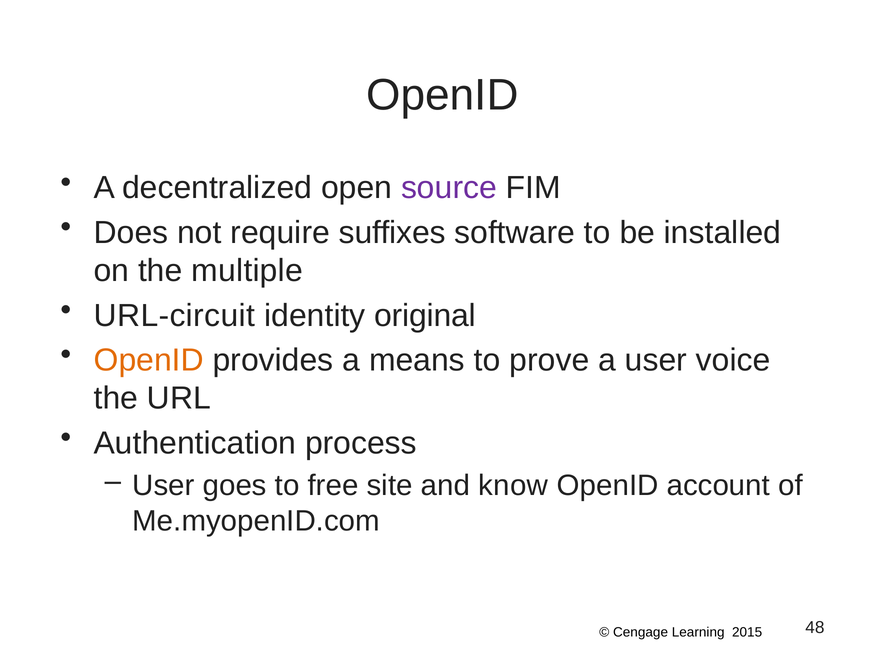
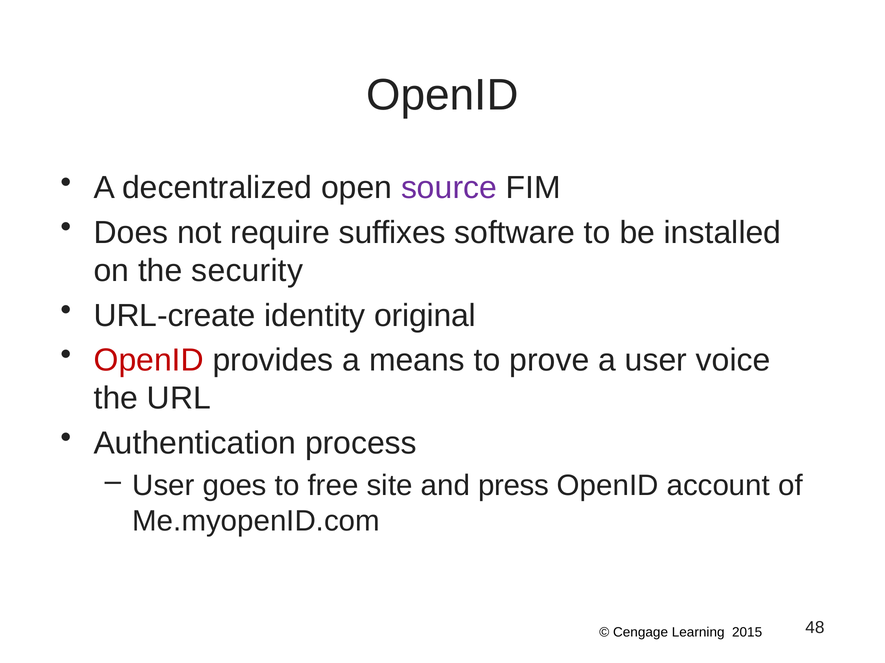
multiple: multiple -> security (247, 271)
URL-circuit: URL-circuit -> URL-create (175, 316)
OpenID colour: orange -> red (149, 361)
know: know -> press (514, 486)
